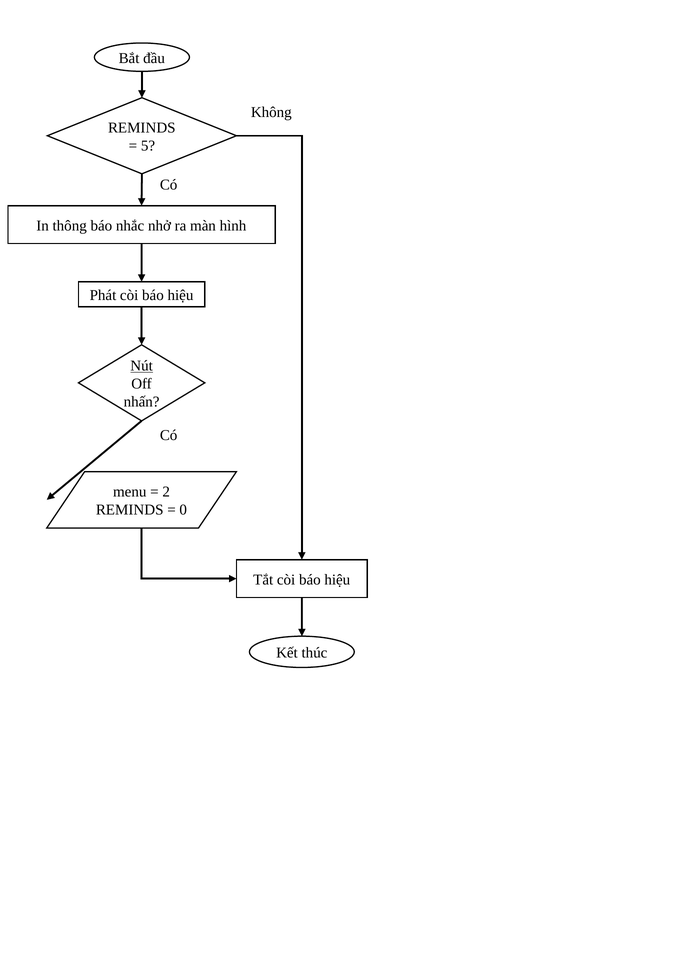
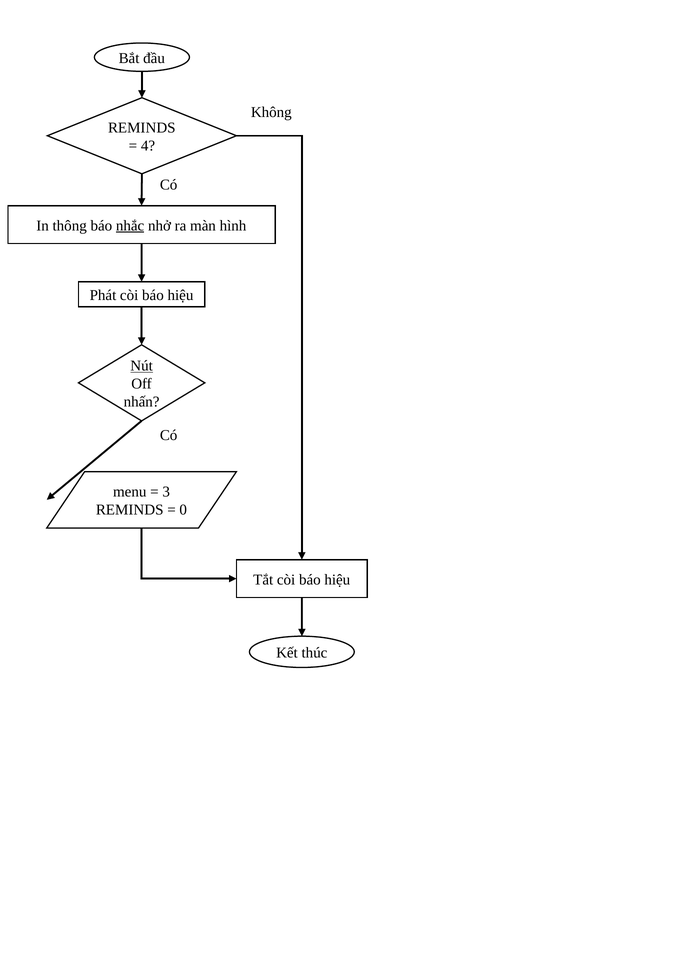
5: 5 -> 4 (148, 146)
nhắc underline: none -> present (130, 226)
2: 2 -> 3 (166, 492)
